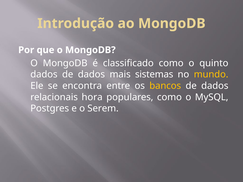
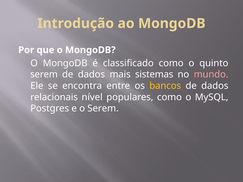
dados: dados -> serem (44, 75)
mundo colour: yellow -> pink (211, 75)
hora: hora -> nível (92, 97)
